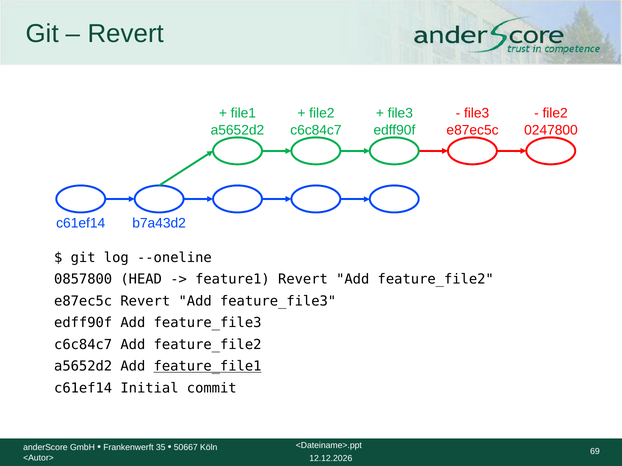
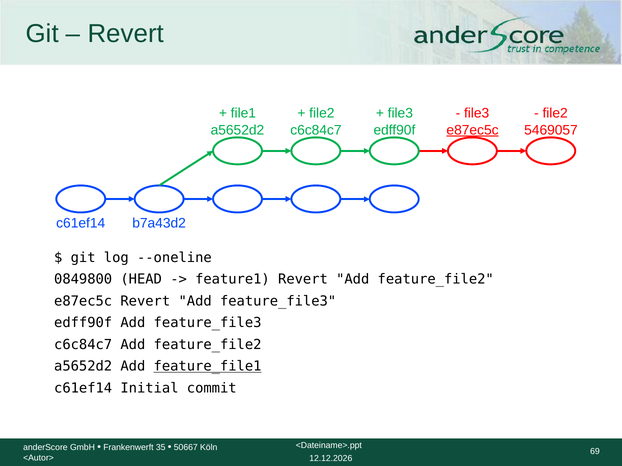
e87ec5c underline: none -> present (473, 130)
0247800: 0247800 -> 5469057 (551, 130)
0857800: 0857800 -> 0849800 (83, 280)
